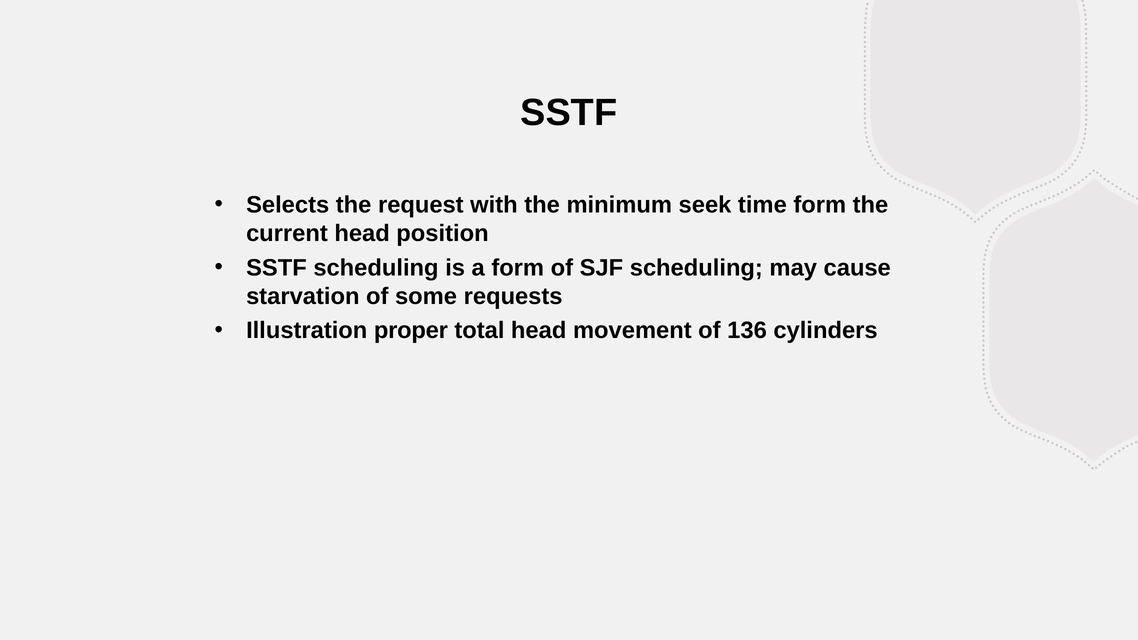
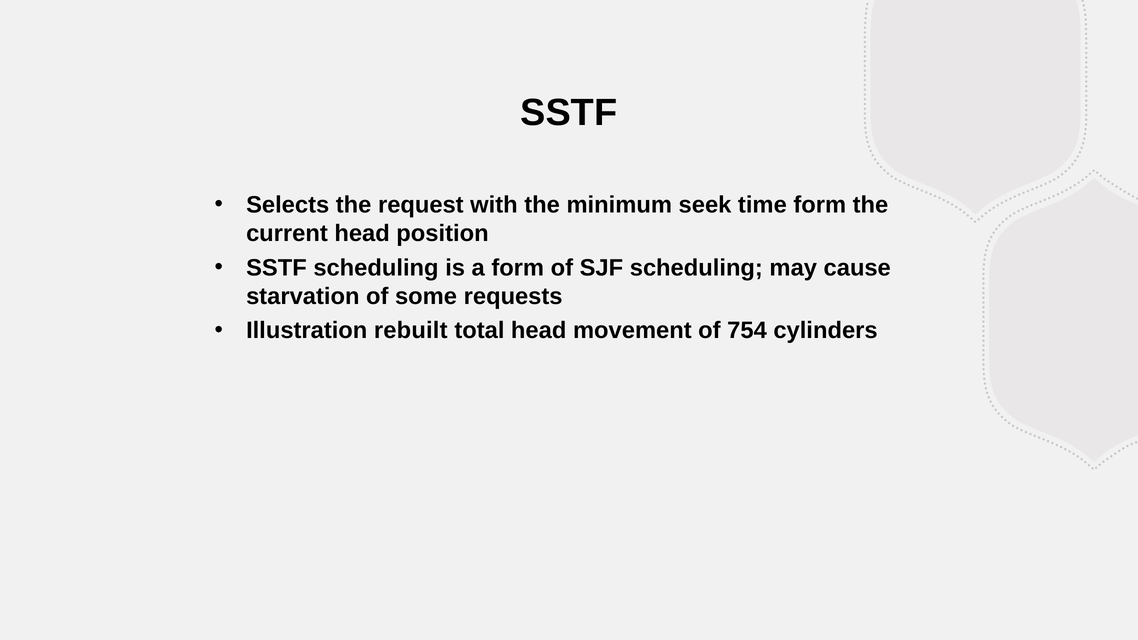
proper: proper -> rebuilt (411, 331)
136: 136 -> 754 (747, 331)
